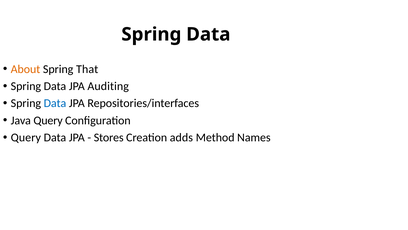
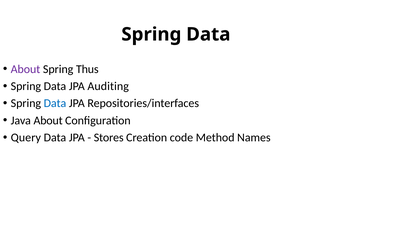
About colour: orange -> purple (25, 69)
That: That -> Thus (87, 69)
Java Query: Query -> About (48, 120)
adds: adds -> code (181, 137)
